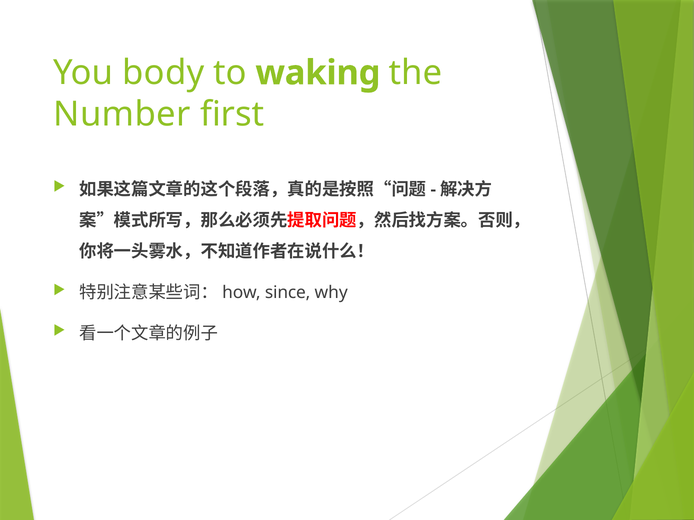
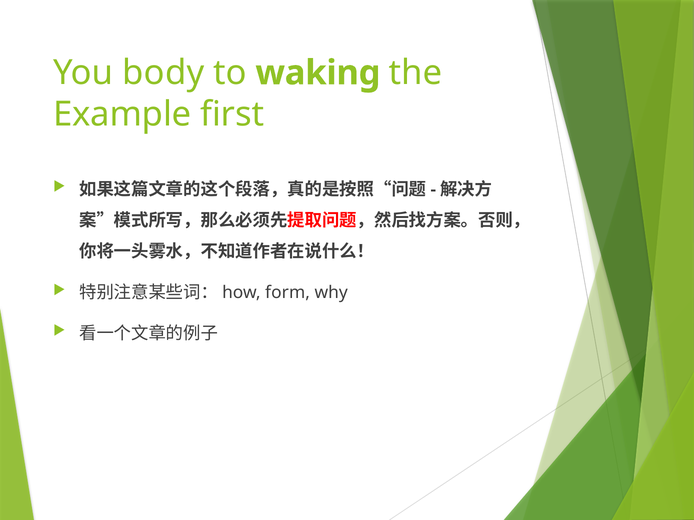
Number: Number -> Example (122, 115)
since: since -> form (288, 293)
